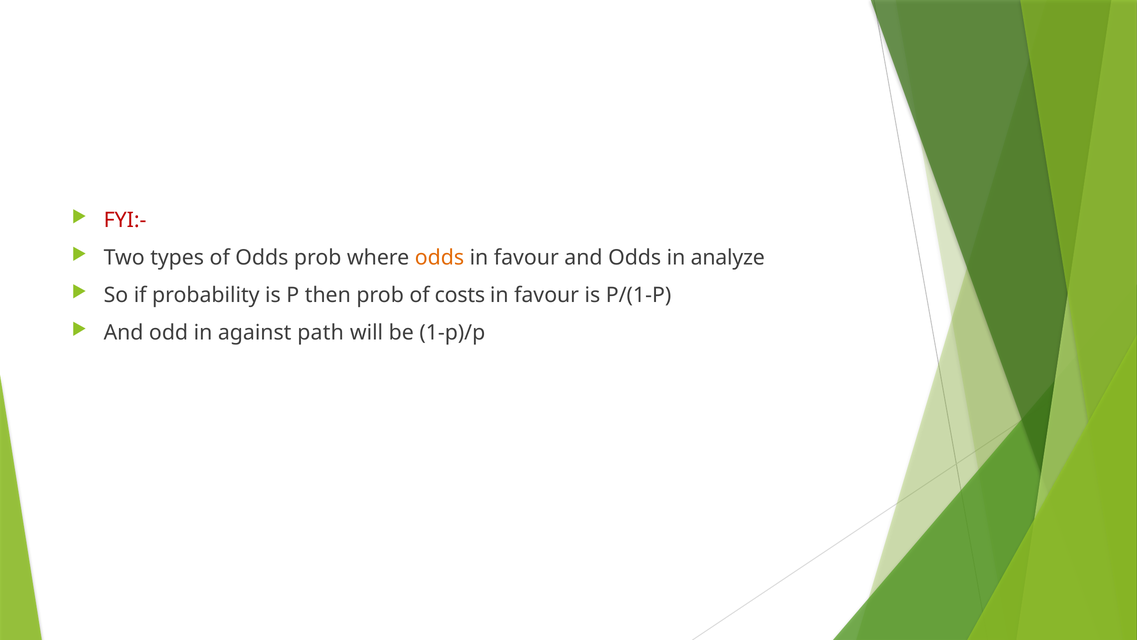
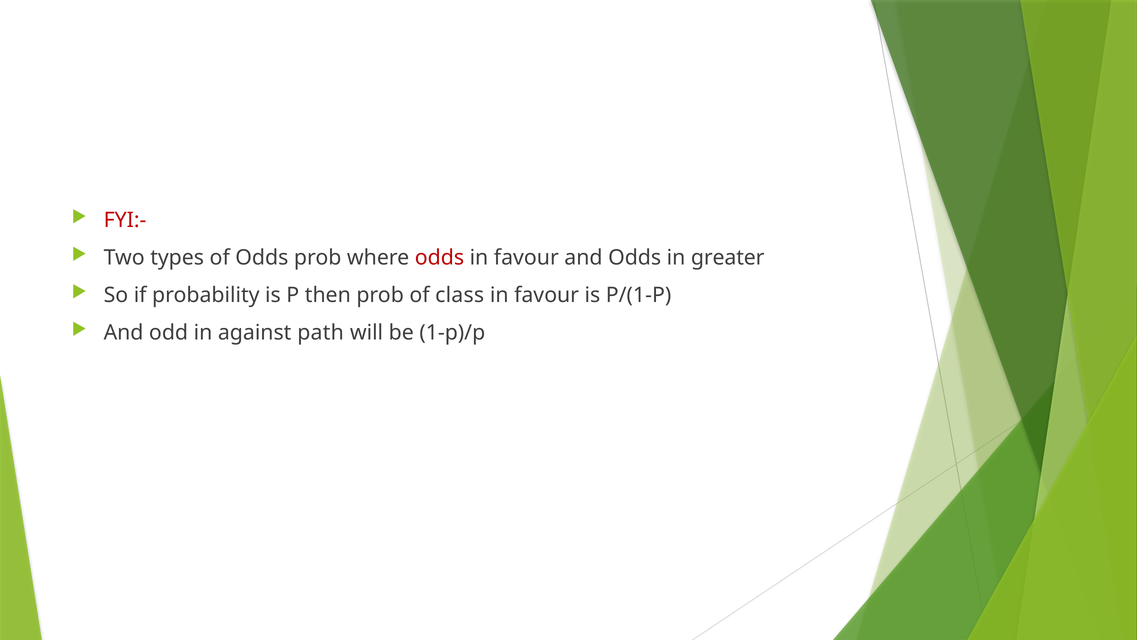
odds colour: orange -> red (439, 257)
analyze: analyze -> greater (728, 257)
costs: costs -> class (460, 295)
